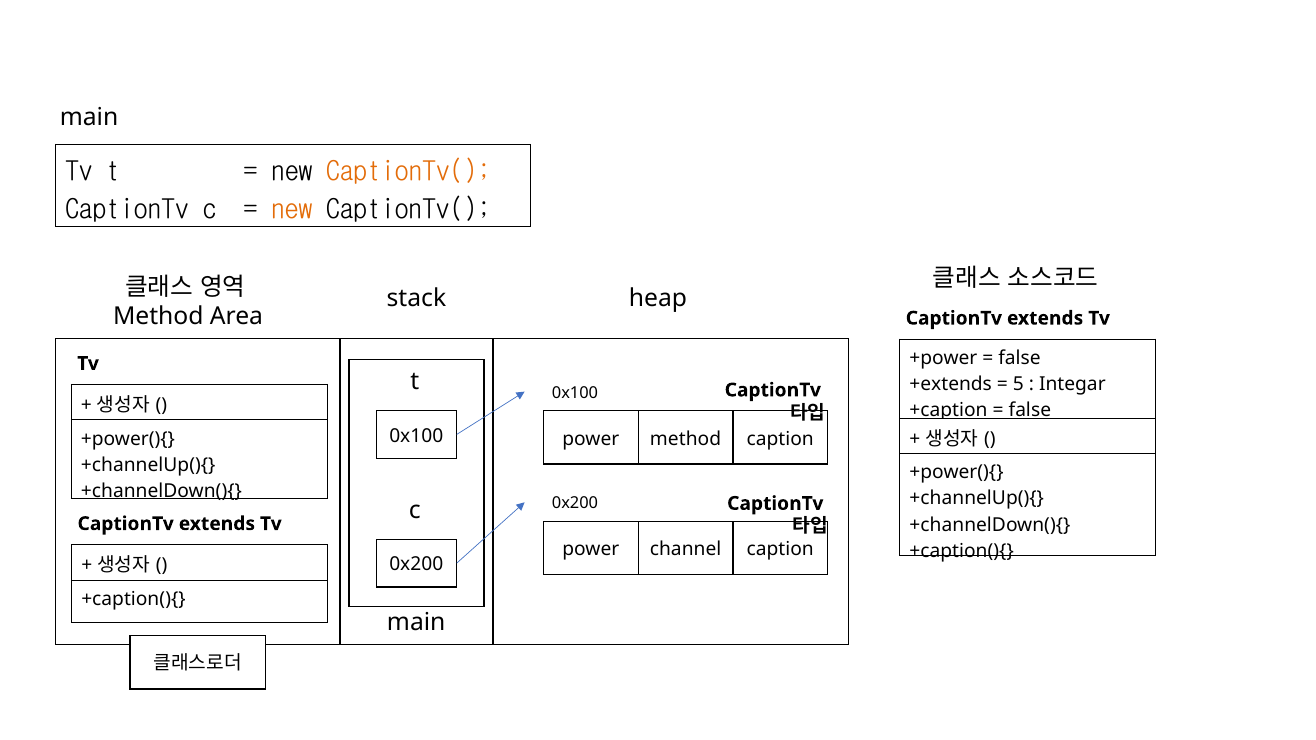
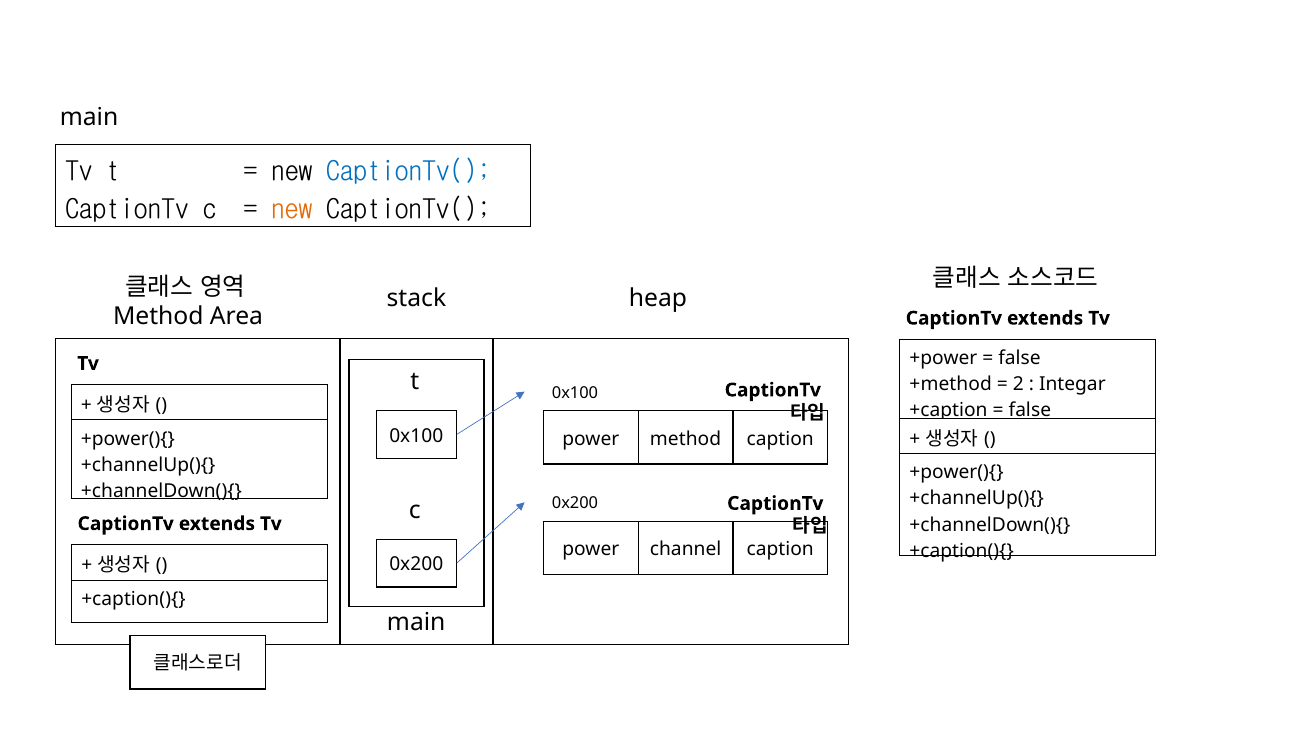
CaptionTv( colour: orange -> blue (409, 171)
+extends: +extends -> +method (951, 384)
5: 5 -> 2 (1018, 384)
